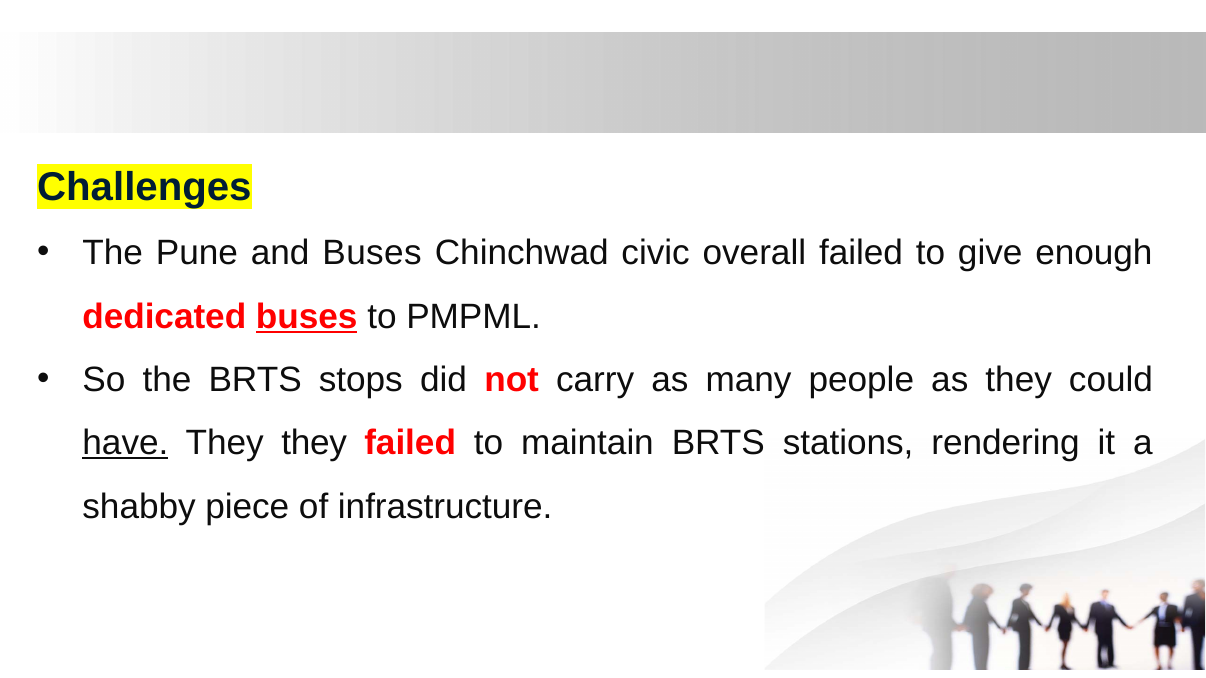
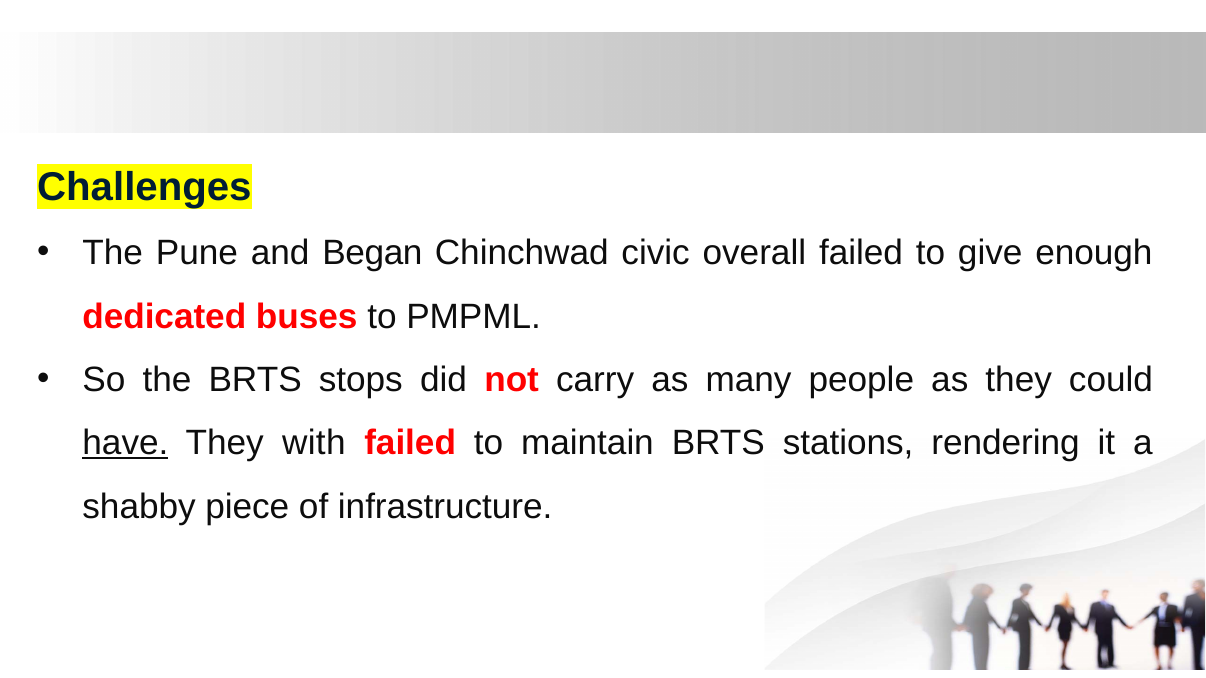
and Buses: Buses -> Began (372, 253)
buses underline: present -> none (307, 317)
They they: they -> with (314, 443)
